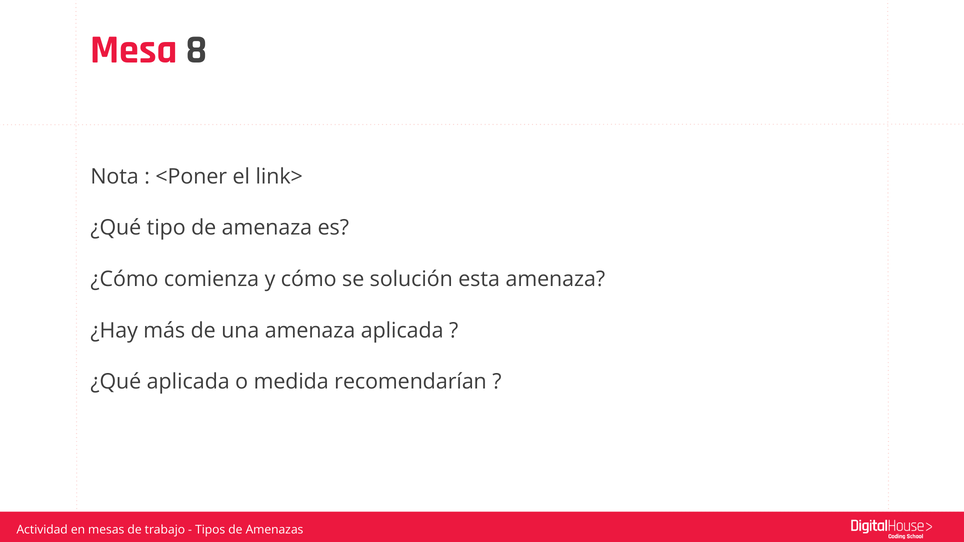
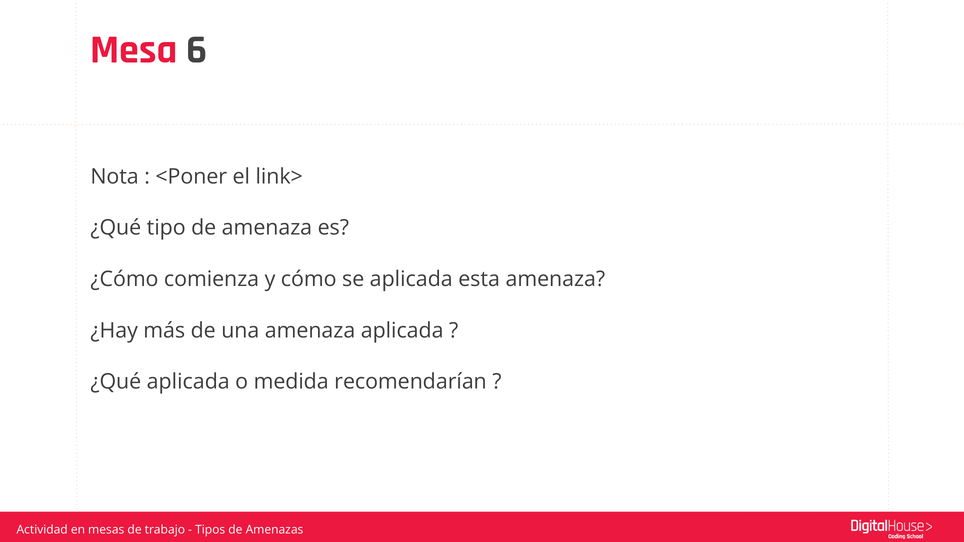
8: 8 -> 6 (197, 50)
se solución: solución -> aplicada (411, 279)
